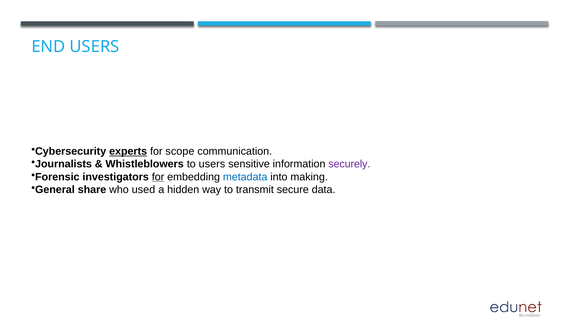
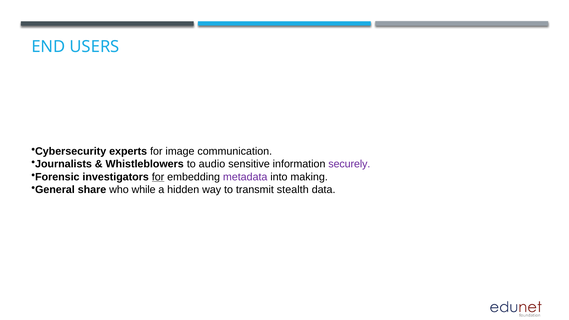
experts underline: present -> none (128, 151)
scope: scope -> image (180, 151)
to users: users -> audio (212, 164)
metadata colour: blue -> purple (245, 177)
used: used -> while (144, 190)
secure: secure -> stealth (293, 190)
